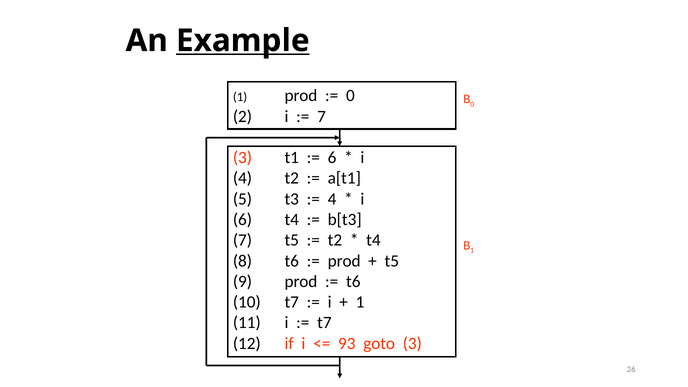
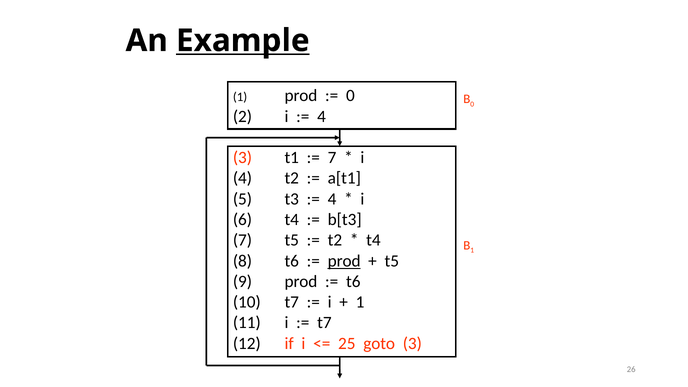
7: 7 -> 4 (321, 116)
6: 6 -> 7 (332, 158)
prod underline: none -> present (344, 261)
93: 93 -> 25 (347, 343)
